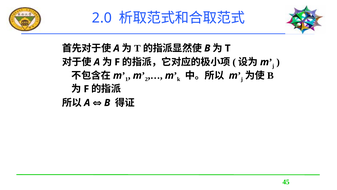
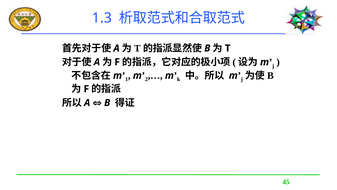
2.0: 2.0 -> 1.3 (102, 18)
